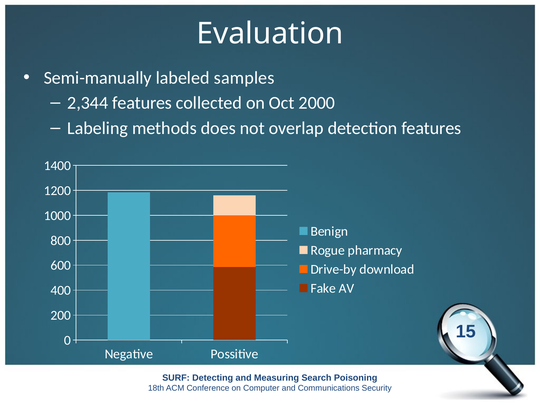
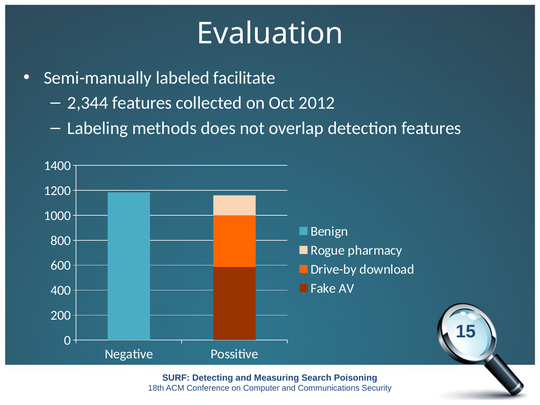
samples: samples -> facilitate (244, 78)
2000: 2000 -> 2012 (317, 103)
